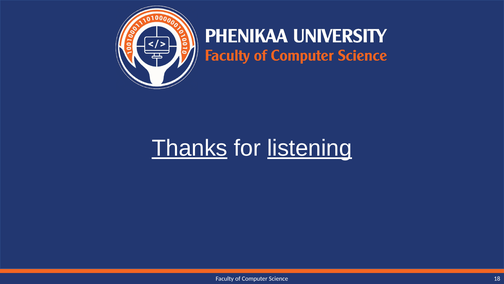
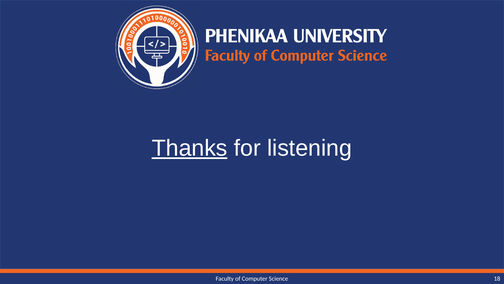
listening underline: present -> none (310, 148)
